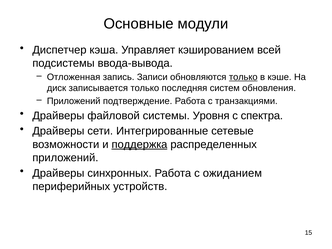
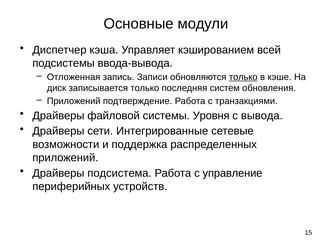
спектра: спектра -> вывода (262, 116)
поддержка underline: present -> none (139, 144)
синхронных: синхронных -> подсистема (119, 173)
ожиданием: ожиданием -> управление (232, 173)
